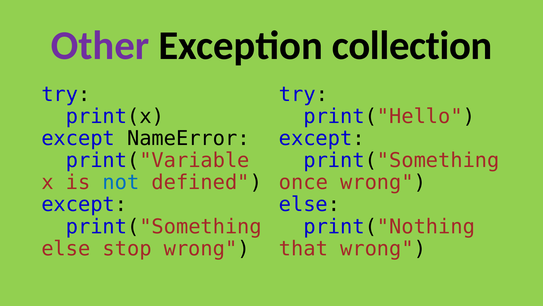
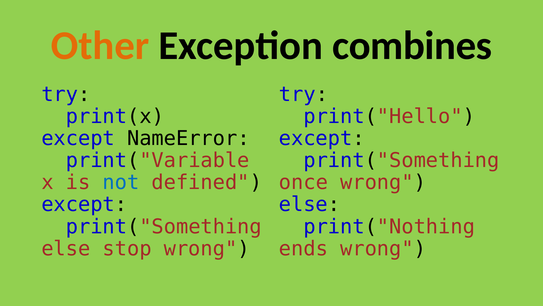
Other colour: purple -> orange (100, 46)
collection: collection -> combines (412, 46)
that: that -> ends (303, 248)
